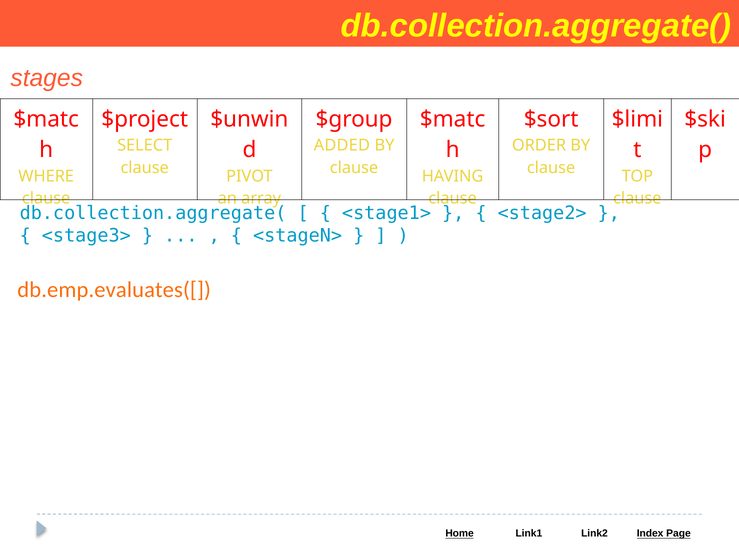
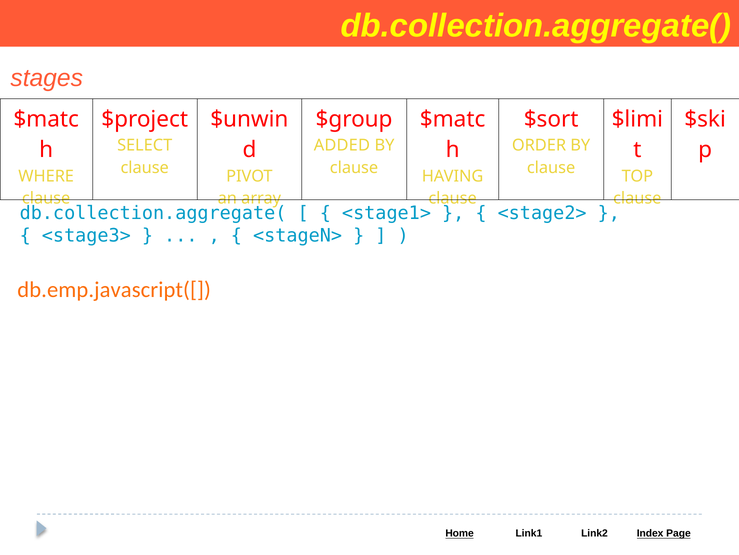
db.emp.evaluates([: db.emp.evaluates([ -> db.emp.javascript([ (114, 289)
